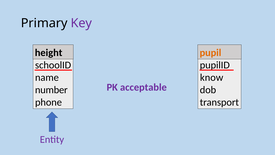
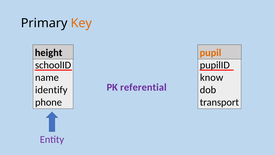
Key colour: purple -> orange (81, 23)
acceptable: acceptable -> referential (143, 87)
number: number -> identify (51, 90)
